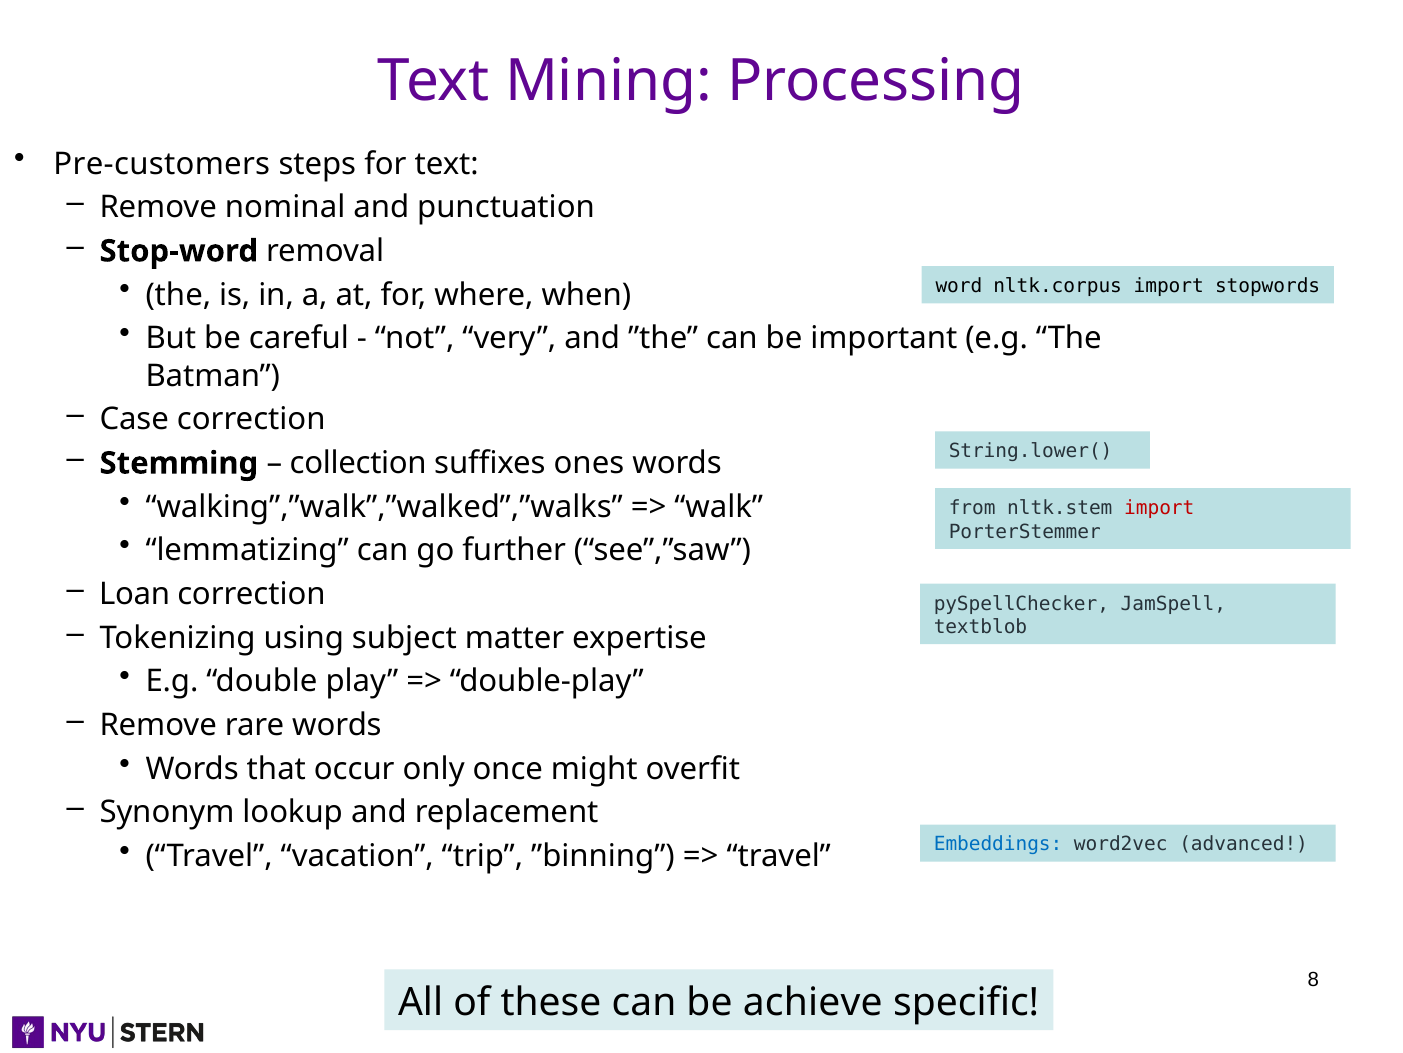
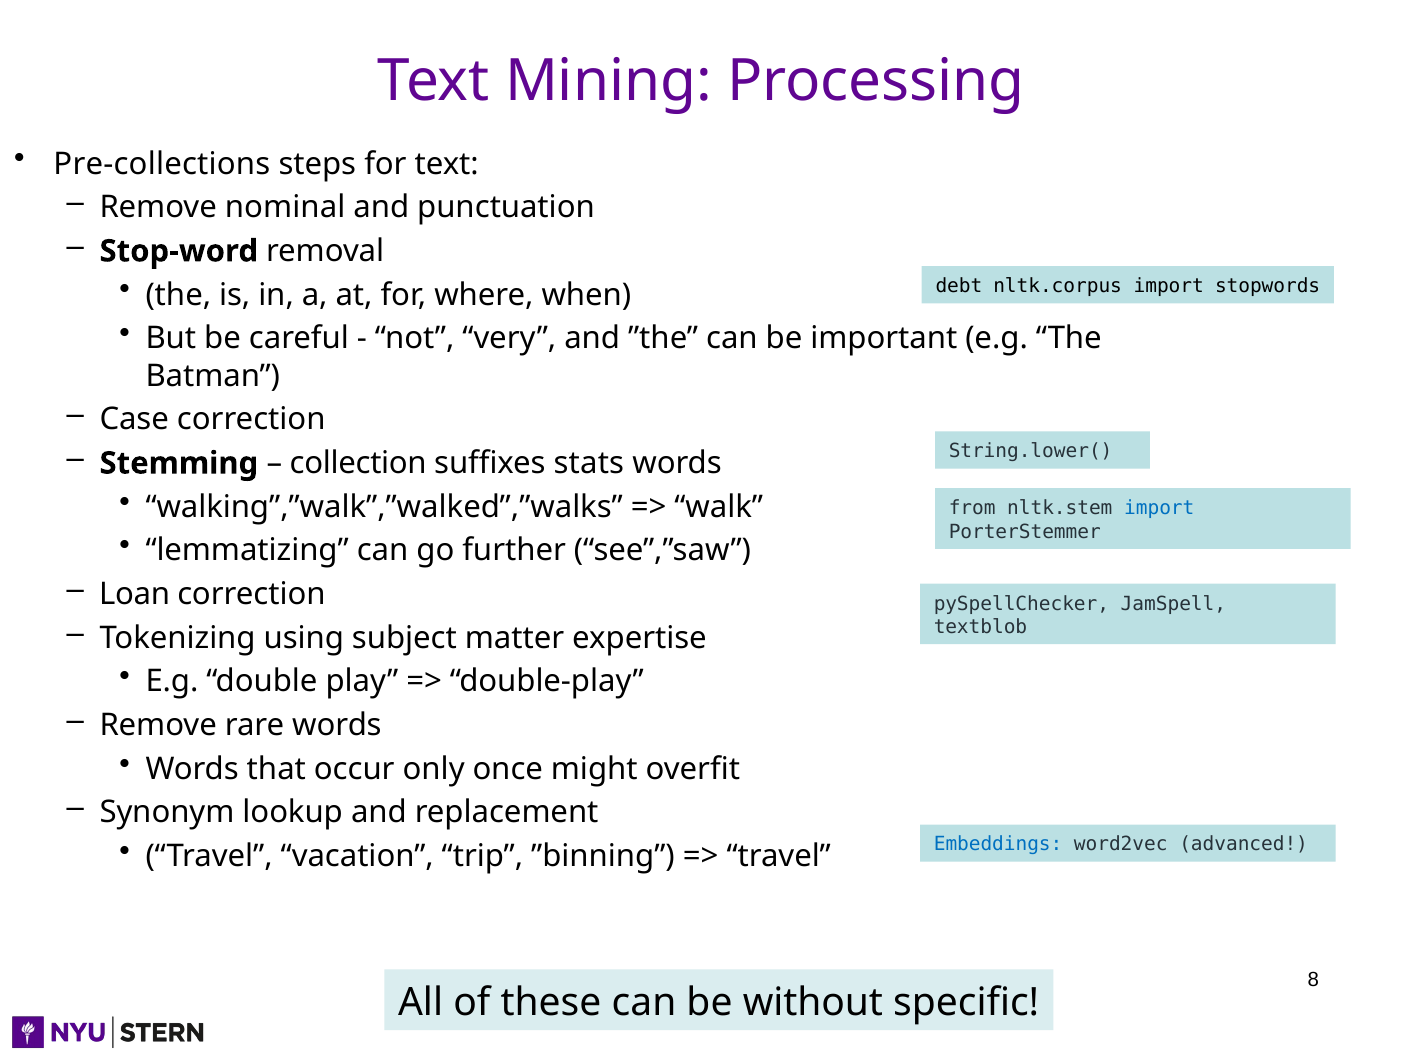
Pre-customers: Pre-customers -> Pre-collections (162, 164)
word: word -> debt (959, 286)
ones: ones -> stats (589, 463)
import colour: red -> blue (1159, 508)
achieve: achieve -> without (813, 1002)
